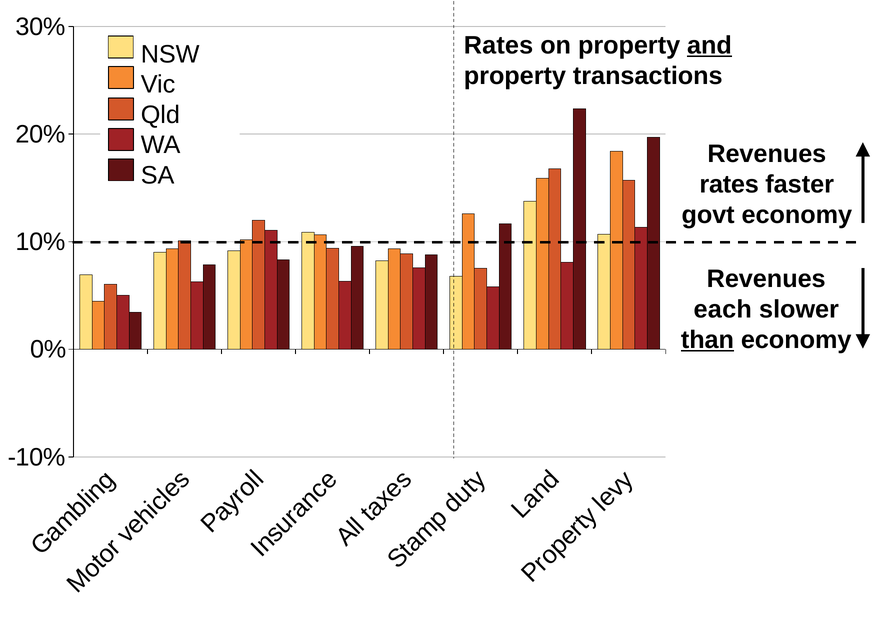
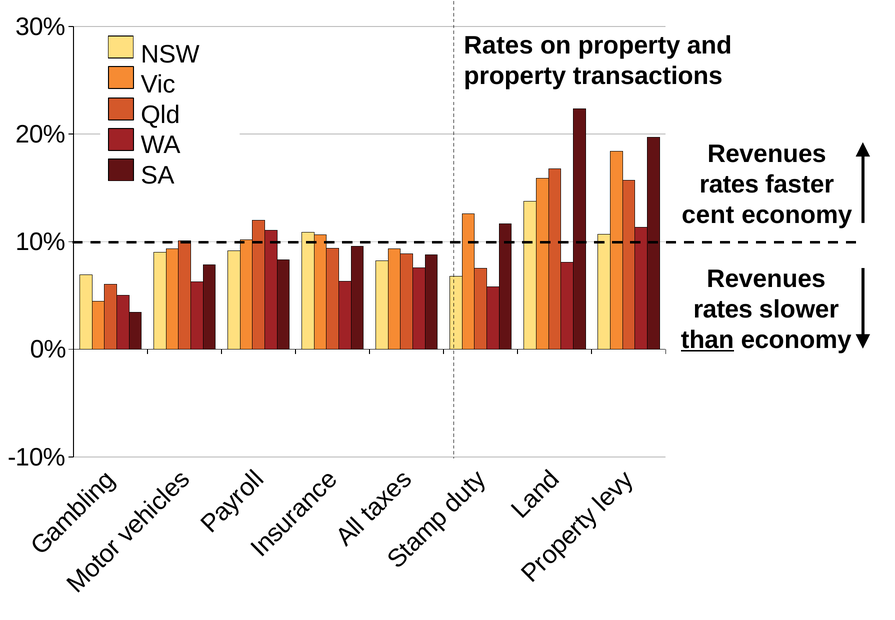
and underline: present -> none (709, 45)
govt: govt -> cent (708, 215)
each: each -> rates (723, 309)
